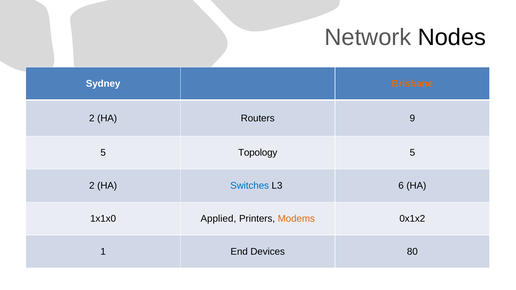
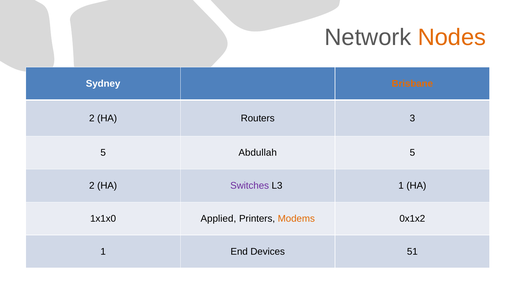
Nodes colour: black -> orange (452, 37)
9: 9 -> 3 (412, 118)
Topology: Topology -> Abdullah (258, 153)
Switches colour: blue -> purple (250, 186)
L3 6: 6 -> 1 (401, 186)
80: 80 -> 51 (412, 252)
